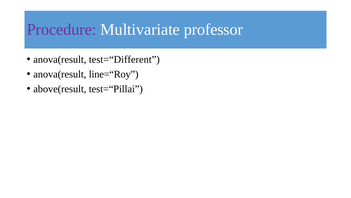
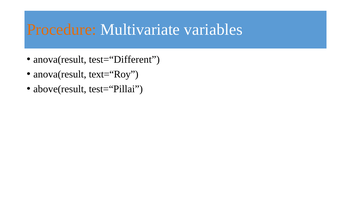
Procedure colour: purple -> orange (62, 29)
professor: professor -> variables (213, 29)
line=“Roy: line=“Roy -> text=“Roy (114, 74)
